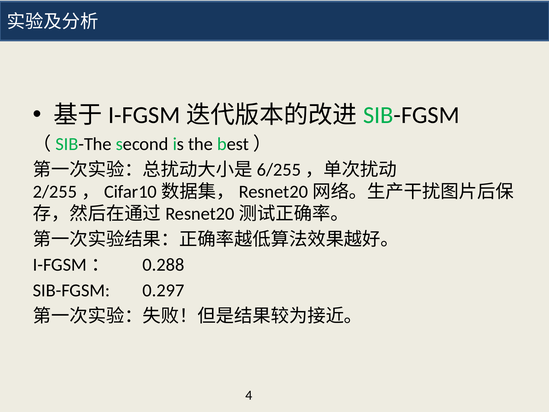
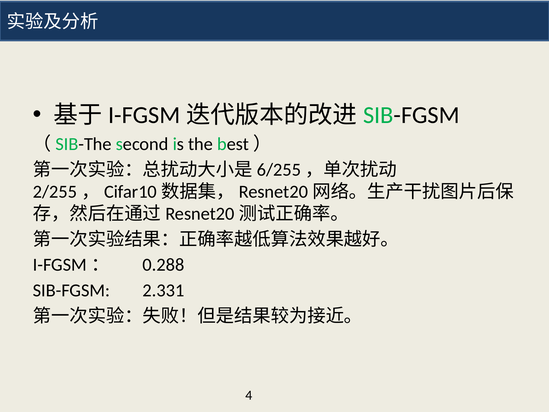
0.297: 0.297 -> 2.331 (163, 290)
